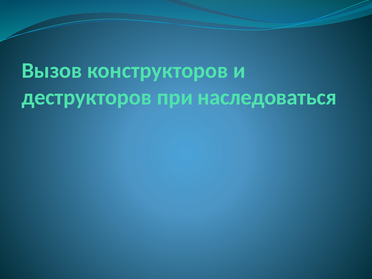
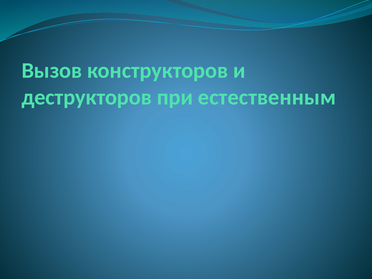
наследоваться: наследоваться -> естественным (267, 97)
